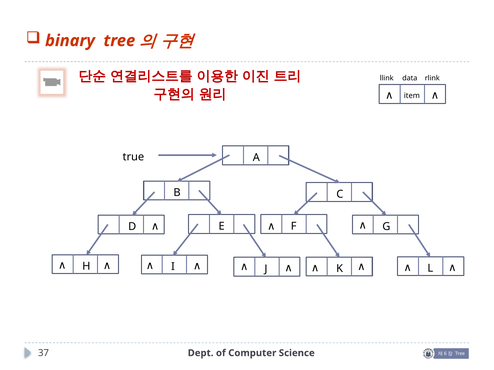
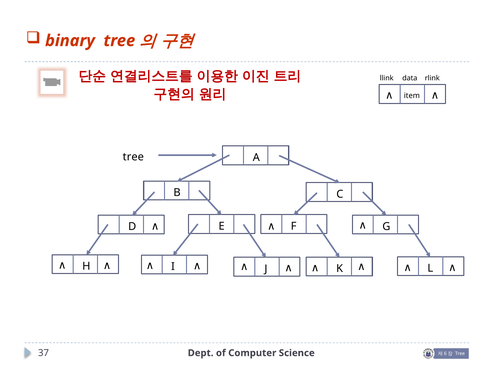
true: true -> tree (133, 157)
